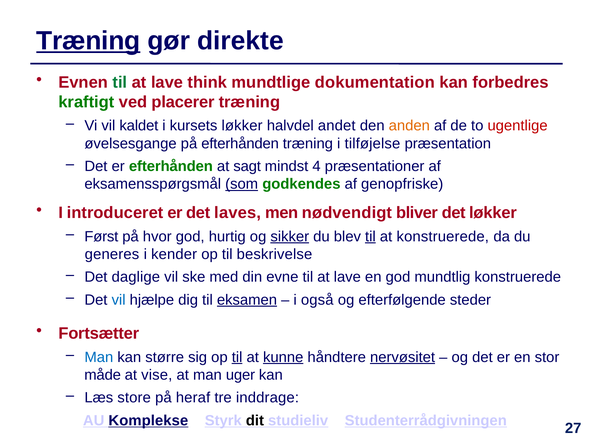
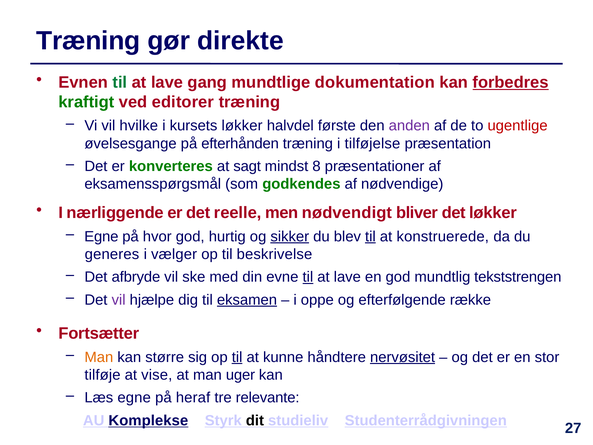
Træning underline: present -> none (88, 41)
think: think -> gang (207, 82)
forbedres underline: none -> present (511, 82)
placerer: placerer -> editorer (183, 102)
kaldet: kaldet -> hvilke (139, 126)
andet: andet -> første (337, 126)
anden colour: orange -> purple (409, 126)
er efterhånden: efterhånden -> konverteres (171, 166)
4: 4 -> 8 (317, 166)
som underline: present -> none (242, 184)
genopfriske: genopfriske -> nødvendige (402, 184)
introduceret: introduceret -> nærliggende (115, 213)
laves: laves -> reelle (238, 213)
Først: Først -> Egne (101, 236)
kender: kender -> vælger (174, 254)
daglige: daglige -> afbryde (136, 277)
til underline: none -> present (308, 277)
mundtlig konstruerede: konstruerede -> tekststrengen (518, 277)
vil colour: blue -> purple (119, 300)
også: også -> oppe (317, 300)
steder: steder -> række (470, 300)
Man colour: blue -> orange (99, 357)
kunne underline: present -> none (283, 357)
måde: måde -> tilføje (102, 375)
Læs store: store -> egne (134, 397)
inddrage: inddrage -> relevante (268, 397)
